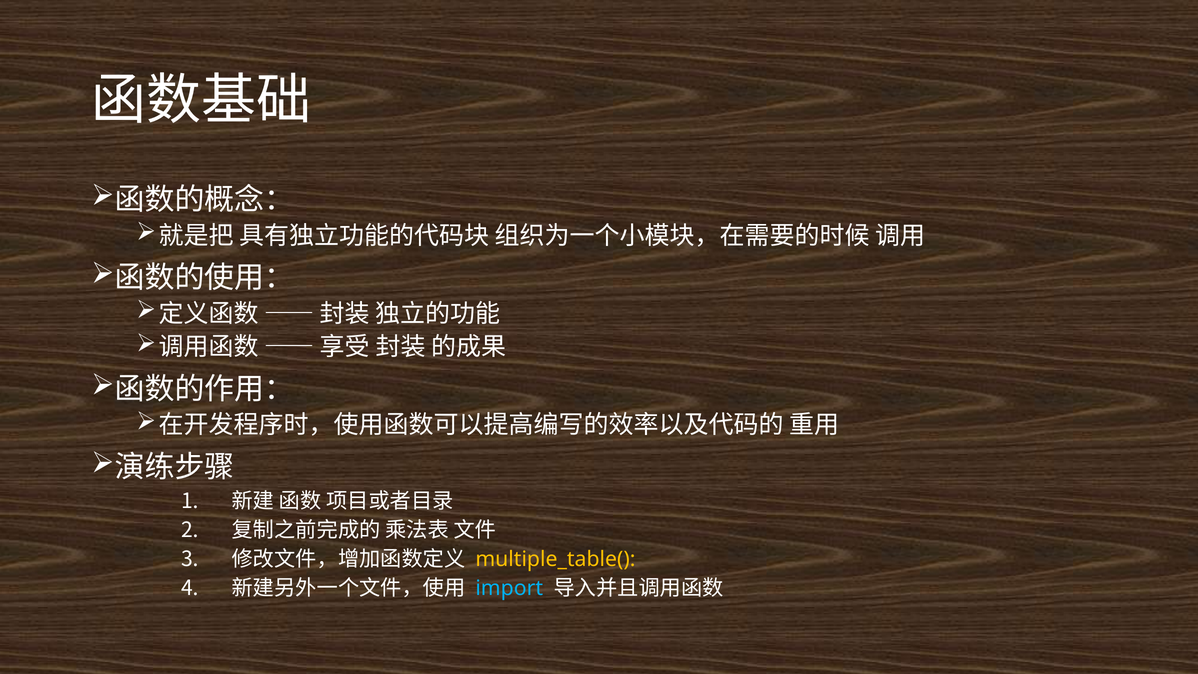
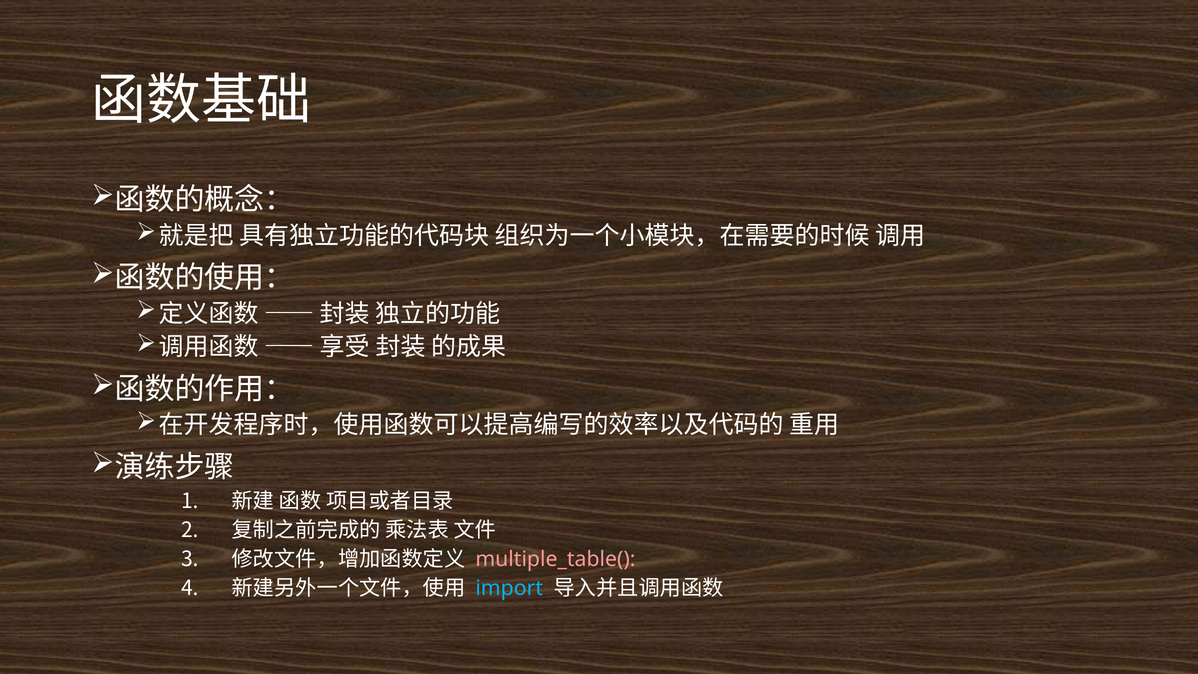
multiple_table( colour: yellow -> pink (555, 559)
